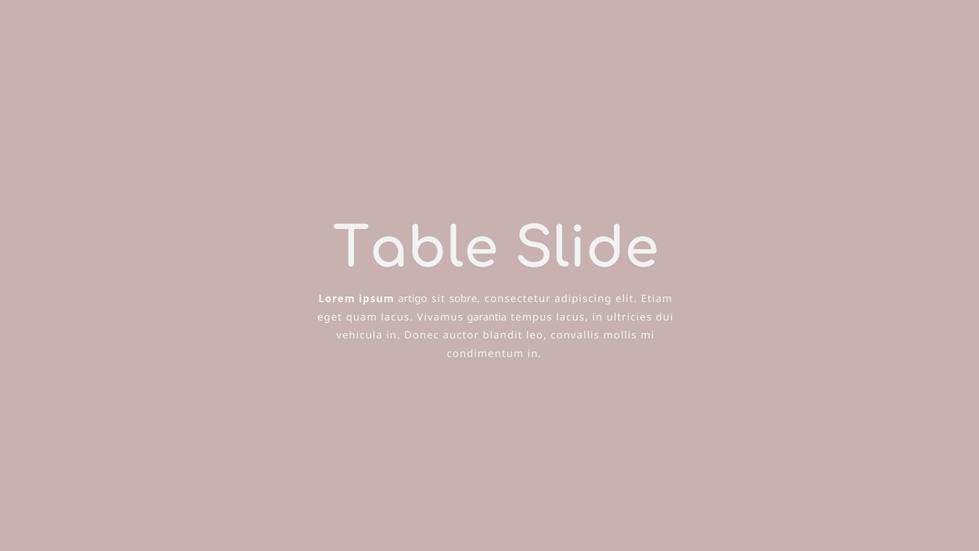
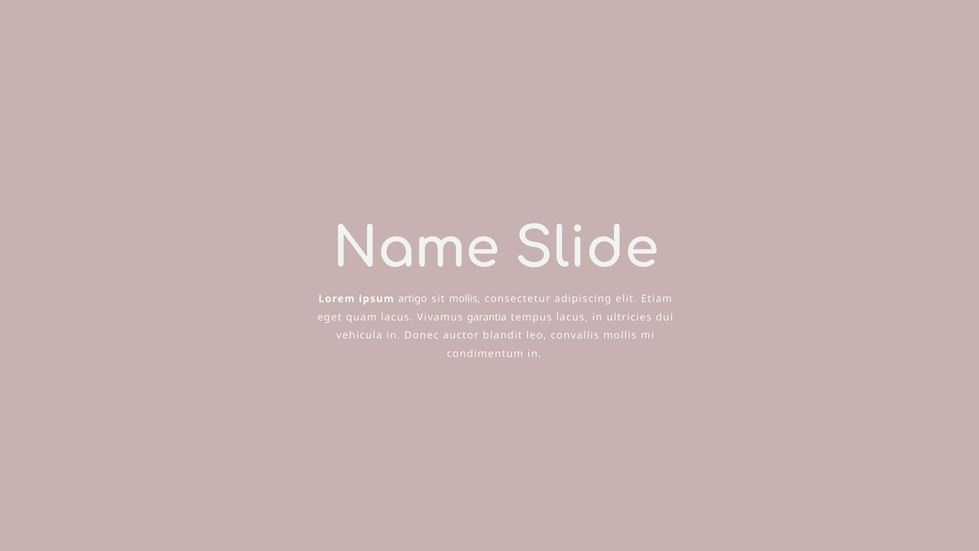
Table: Table -> Name (416, 248)
sit sobre: sobre -> mollis (465, 299)
